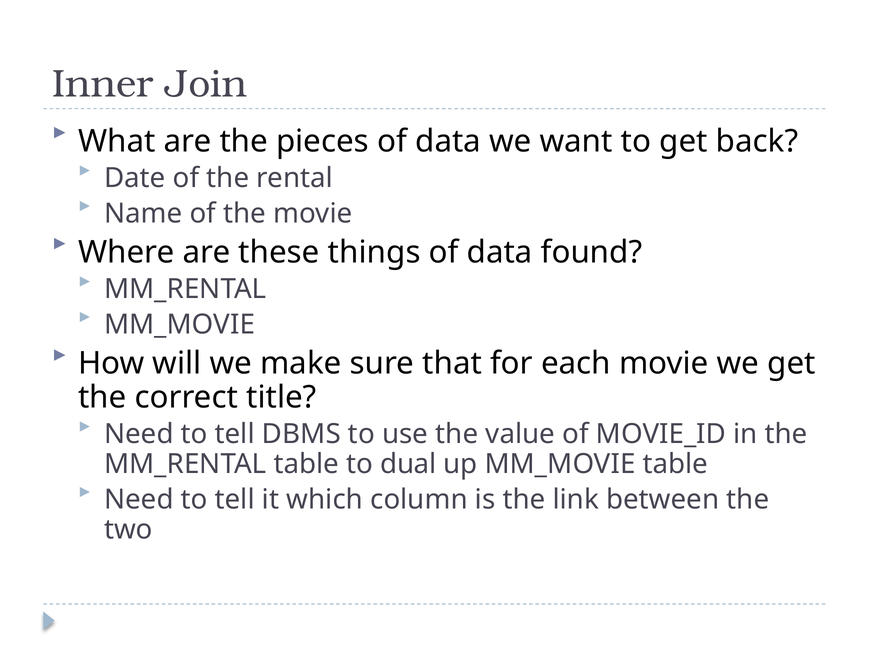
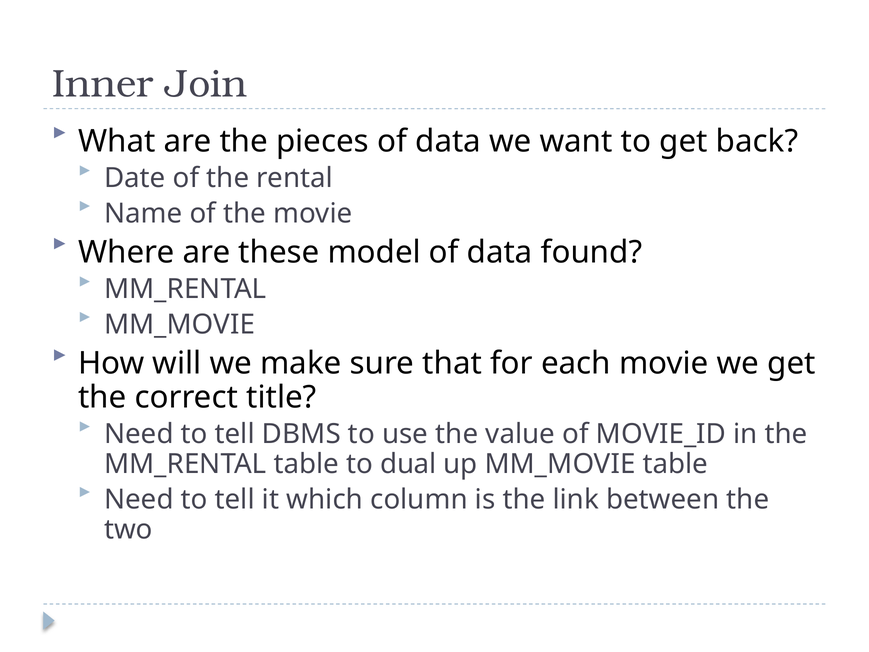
things: things -> model (374, 252)
